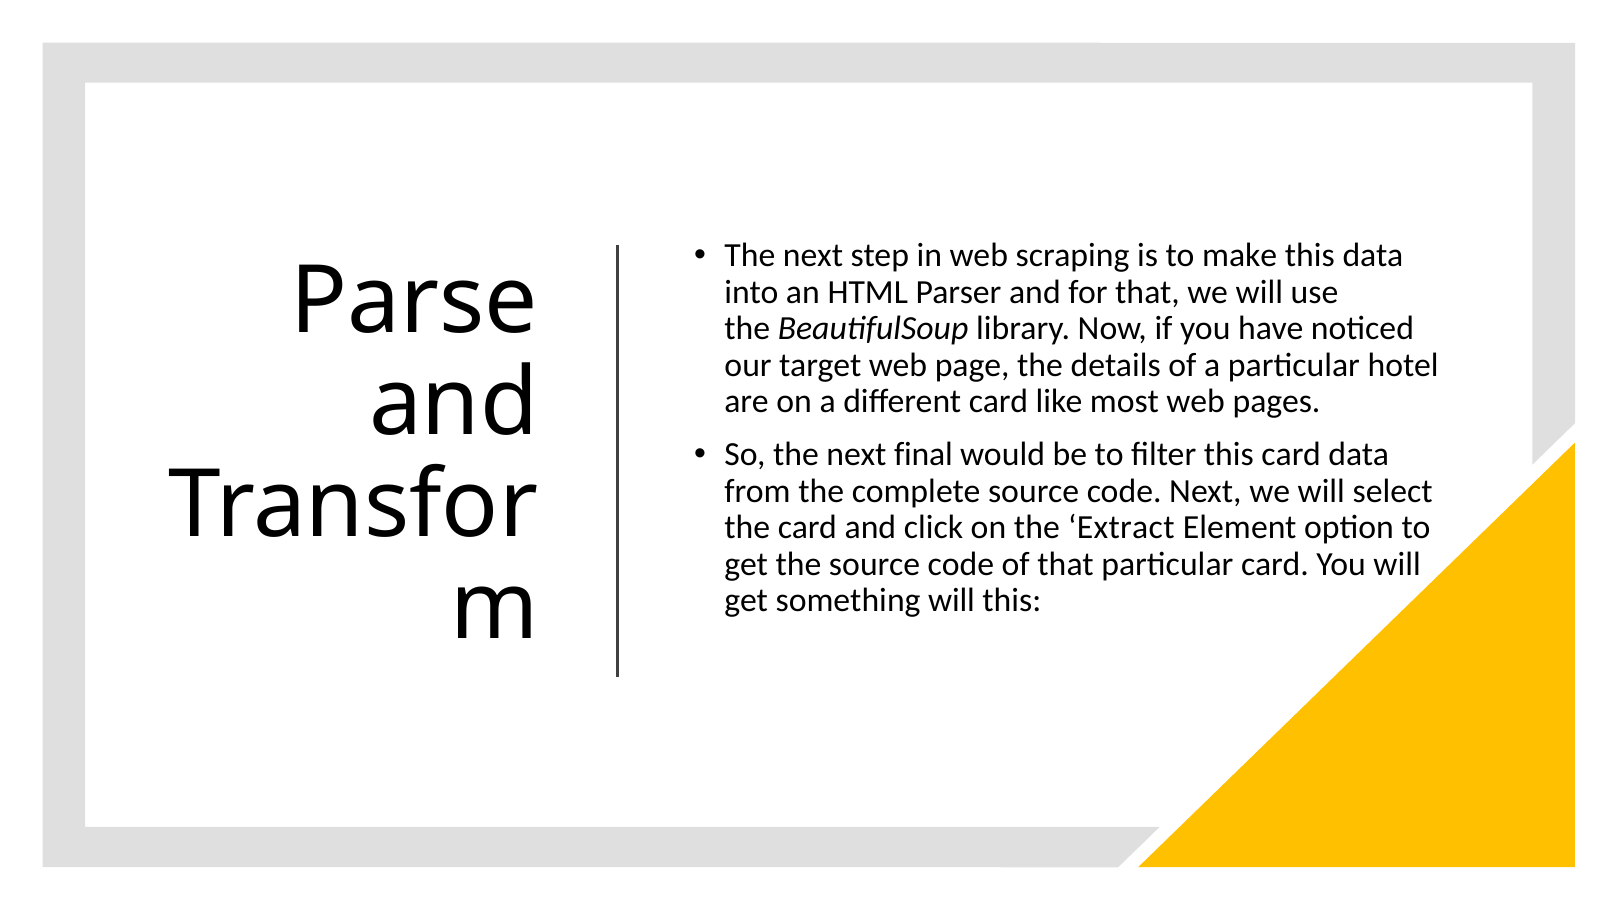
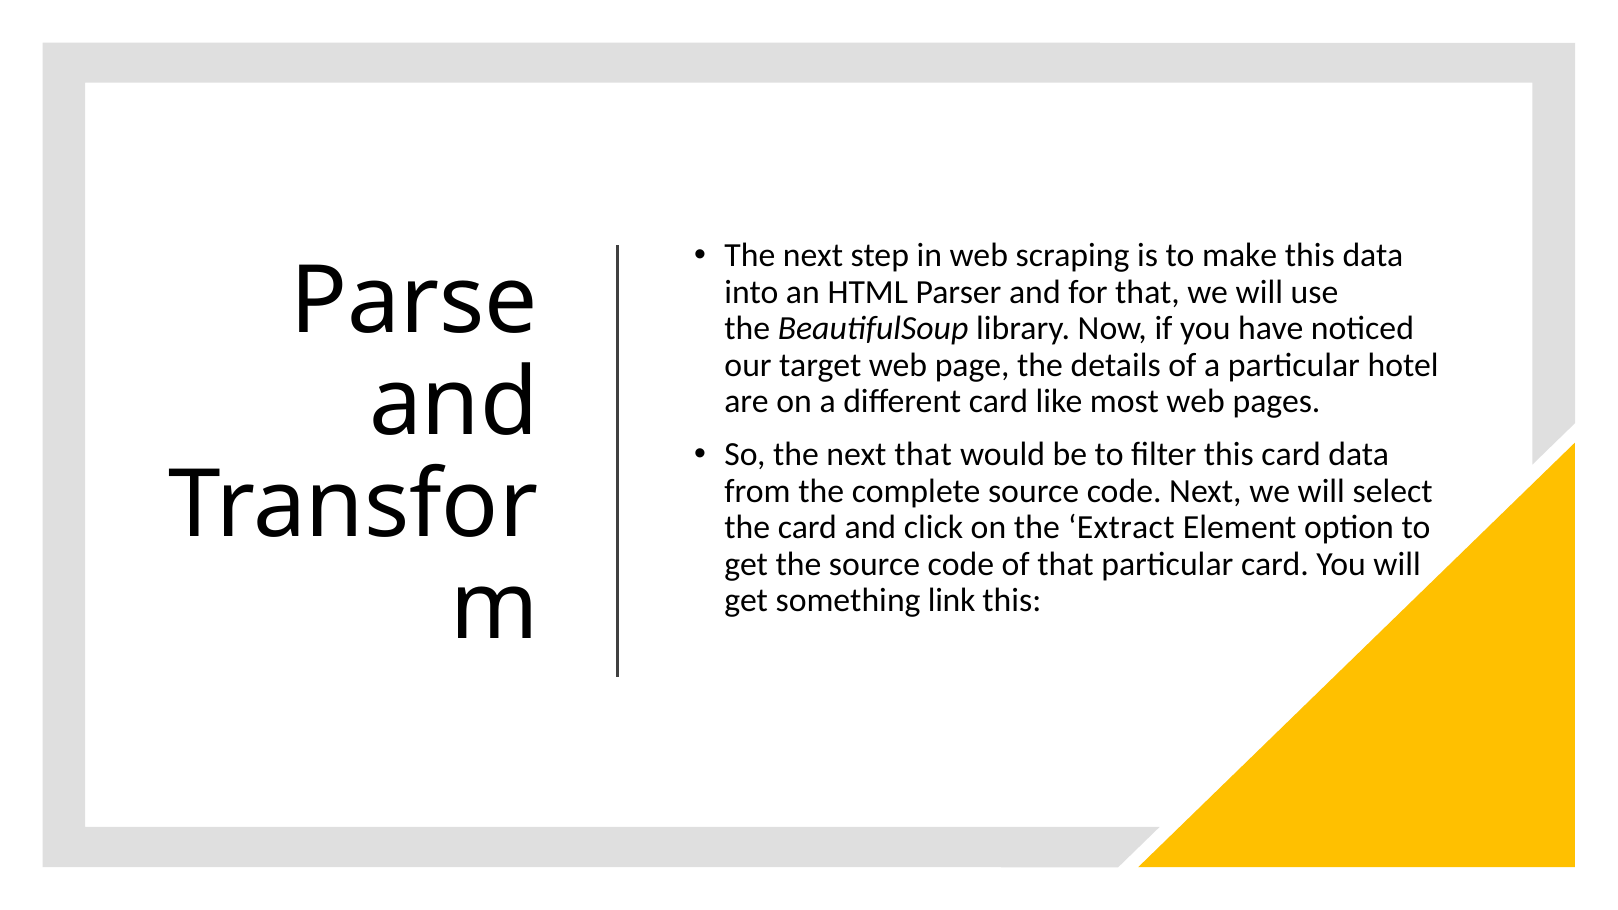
next final: final -> that (923, 455)
something will: will -> link (952, 601)
